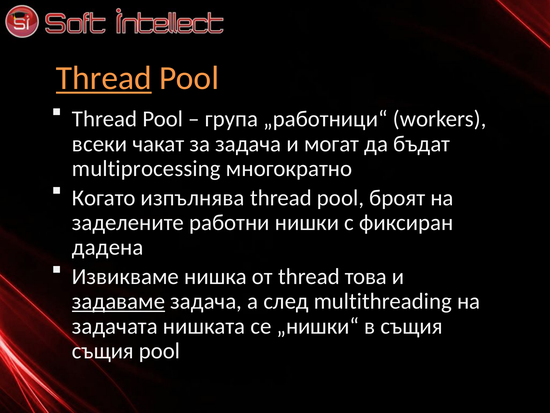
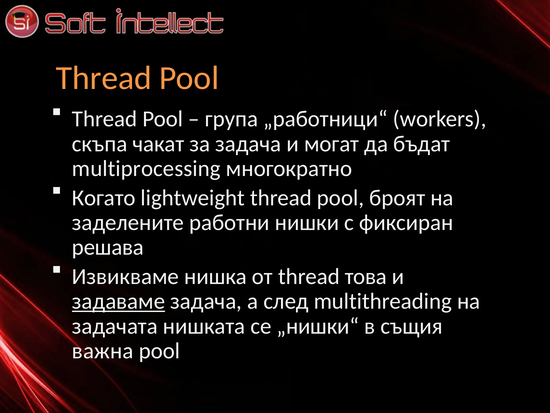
Thread underline: present -> none (104, 78)
всеки: всеки -> скъпа (100, 144)
изпълнява: изпълнява -> lightweight (193, 198)
даденa: даденa -> решава (108, 247)
същия: същия -> важна (103, 350)
